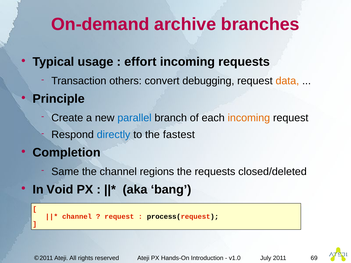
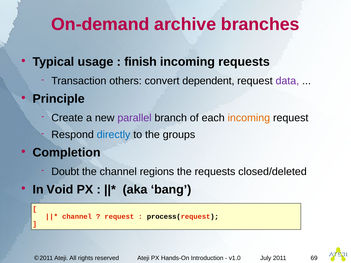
effort: effort -> finish (140, 62)
debugging: debugging -> dependent (208, 81)
data colour: orange -> purple (287, 81)
parallel colour: blue -> purple (134, 118)
fastest: fastest -> groups (179, 135)
Same: Same -> Doubt (65, 172)
